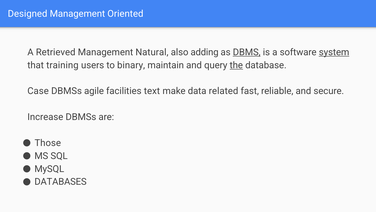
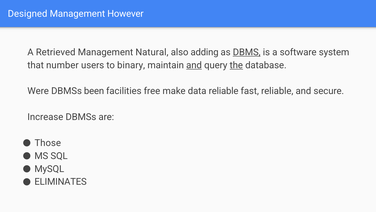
Oriented: Oriented -> However (125, 14)
system underline: present -> none (334, 52)
training: training -> number (62, 65)
and underline: none -> present (194, 65)
Case: Case -> Were (38, 91)
agile: agile -> been (94, 91)
text: text -> free (152, 91)
data related: related -> reliable (224, 91)
DATABASES: DATABASES -> ELIMINATES (61, 181)
